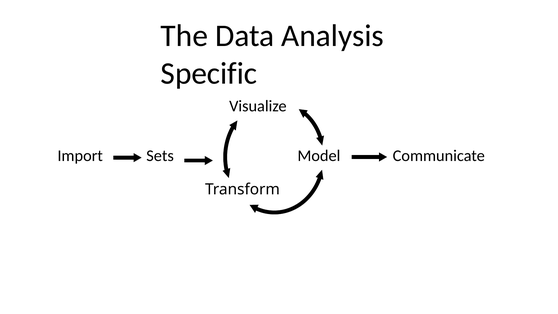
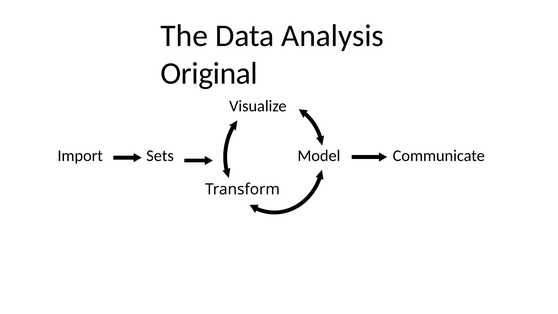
Specific: Specific -> Original (209, 73)
